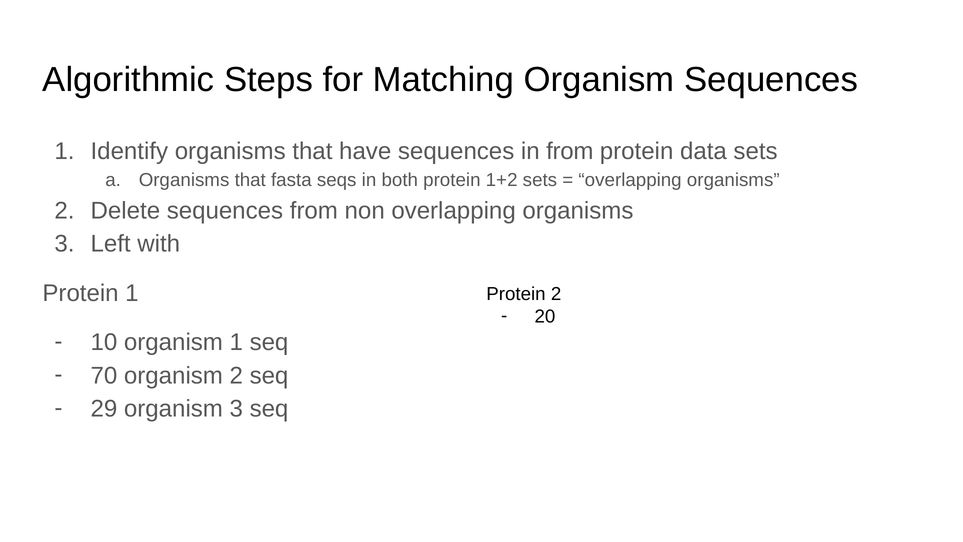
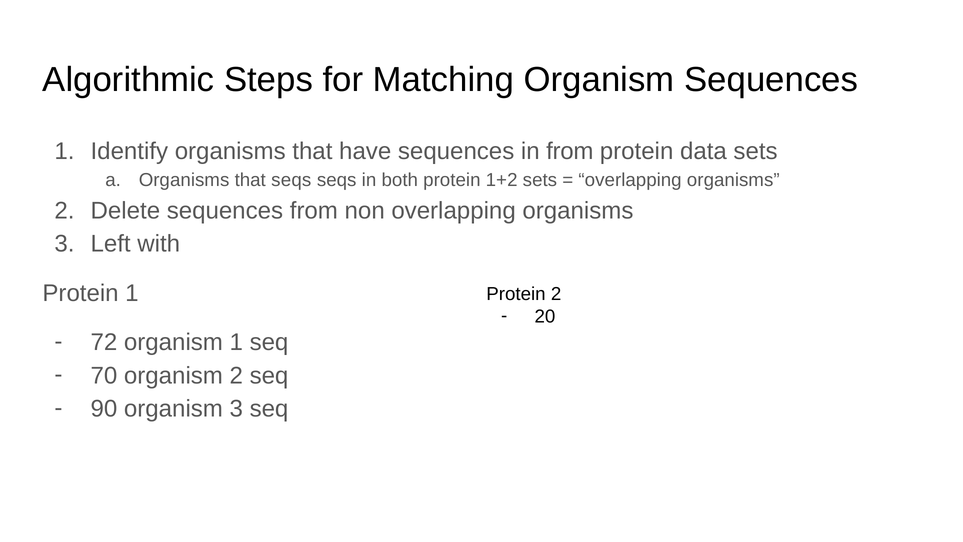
that fasta: fasta -> seqs (291, 180)
10: 10 -> 72 (104, 342)
29: 29 -> 90 (104, 409)
